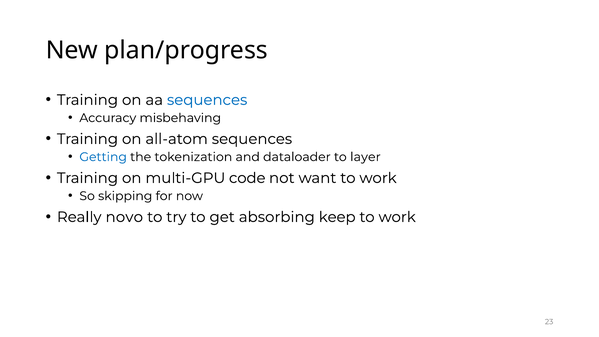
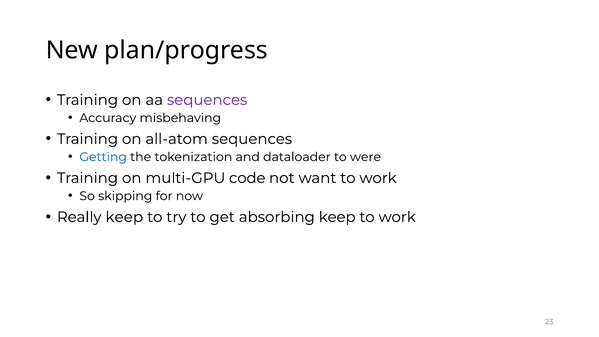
sequences colour: blue -> purple (207, 100)
layer: layer -> were (365, 157)
Really novo: novo -> keep (124, 217)
